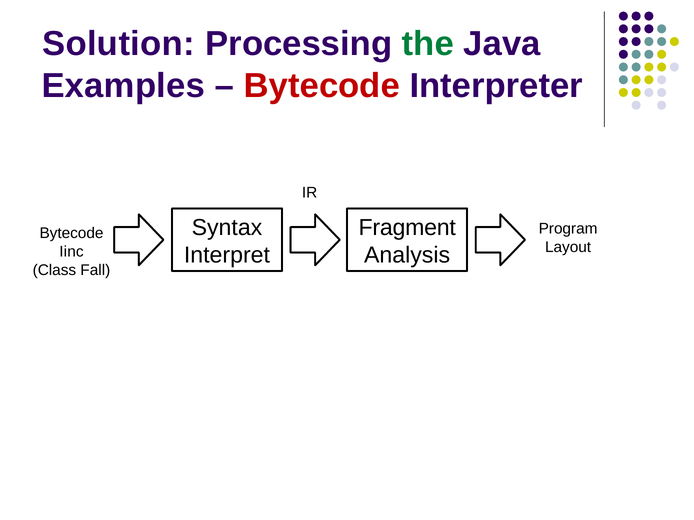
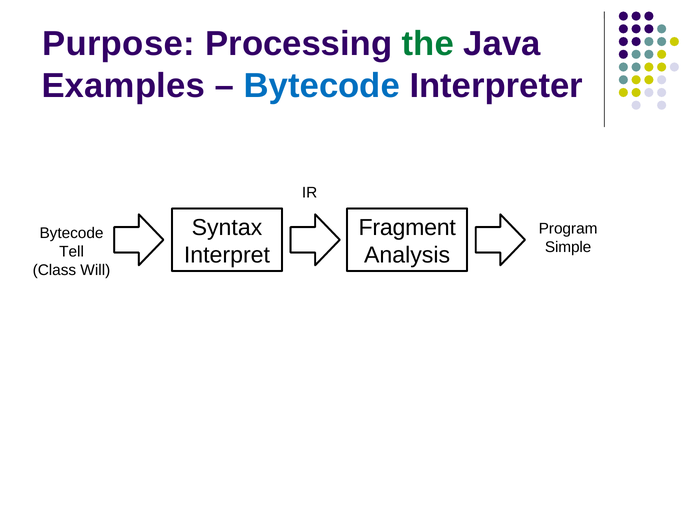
Solution: Solution -> Purpose (119, 44)
Bytecode colour: red -> blue (322, 86)
Layout: Layout -> Simple (568, 248)
Iinc: Iinc -> Tell (72, 252)
Fall: Fall -> Will (95, 270)
